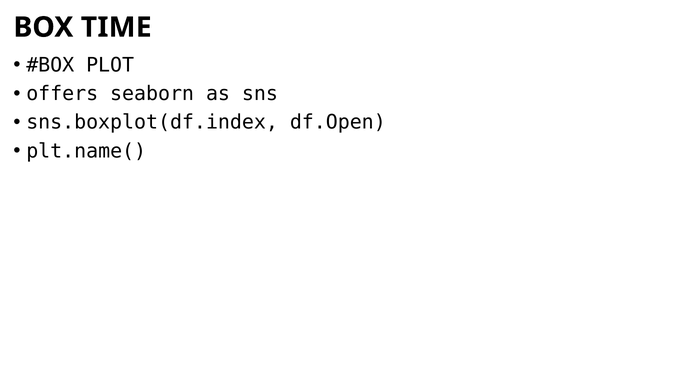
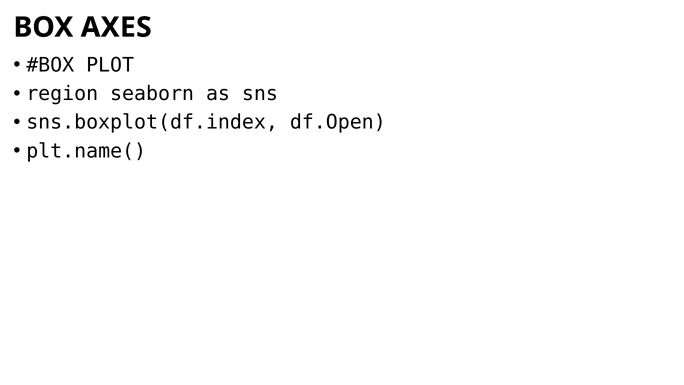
TIME: TIME -> AXES (116, 27)
offers: offers -> region (62, 94)
